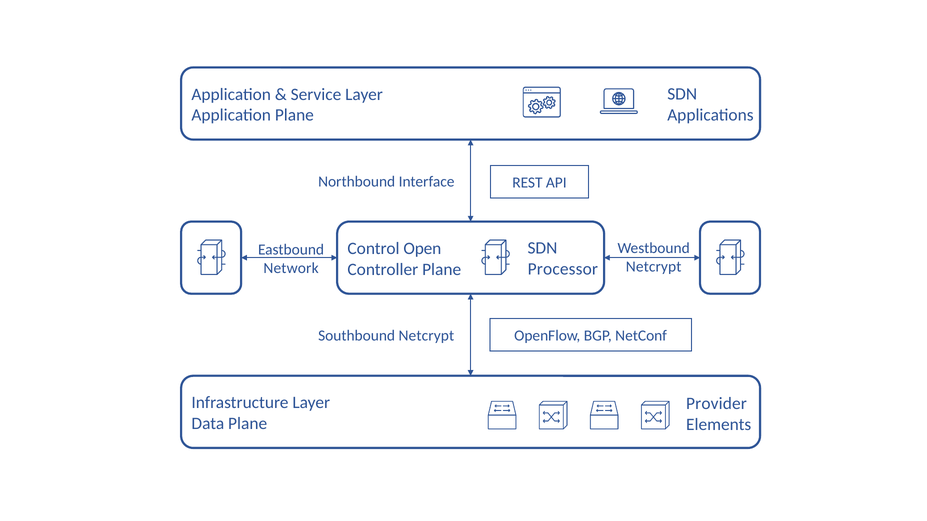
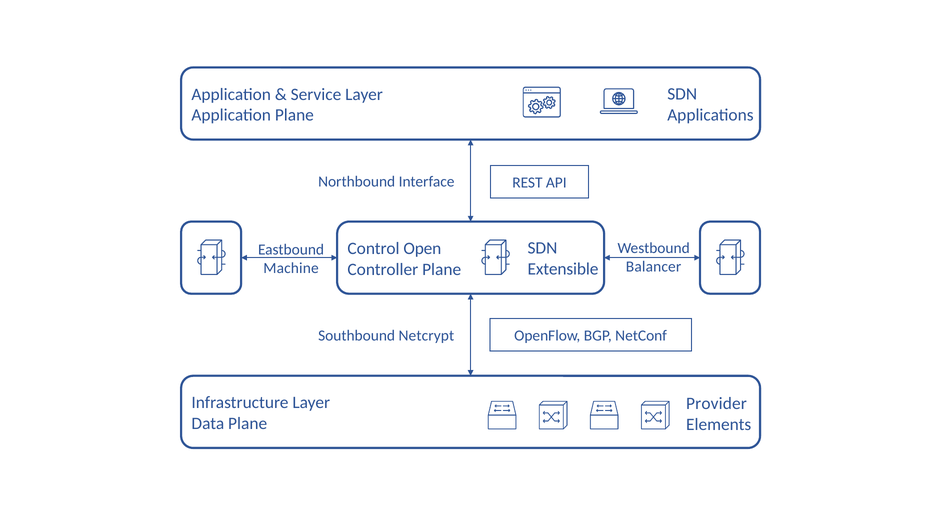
Netcrypt: Netcrypt -> Balancer (654, 267)
Network: Network -> Machine (291, 268)
Processor: Processor -> Extensible (563, 269)
